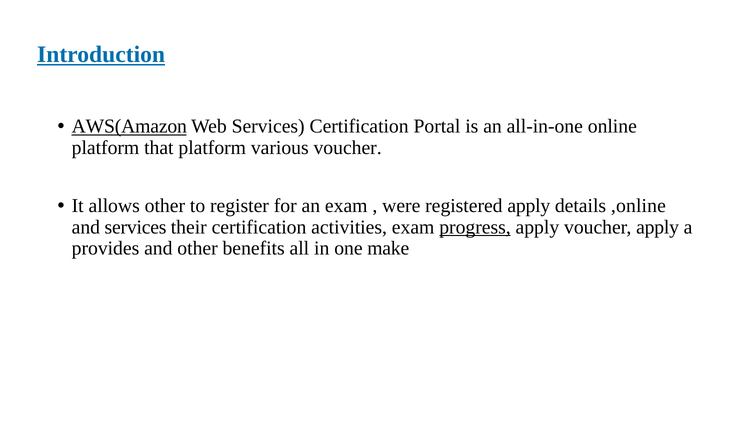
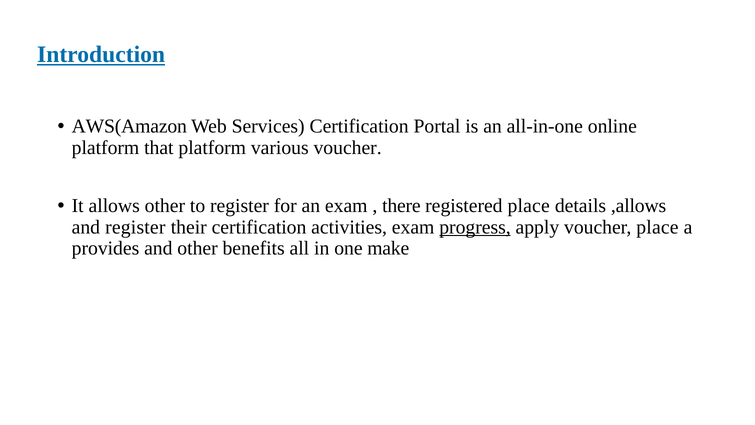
AWS(Amazon underline: present -> none (129, 126)
were: were -> there (401, 206)
registered apply: apply -> place (529, 206)
,online: ,online -> ,allows (639, 206)
and services: services -> register (135, 227)
voucher apply: apply -> place (657, 227)
